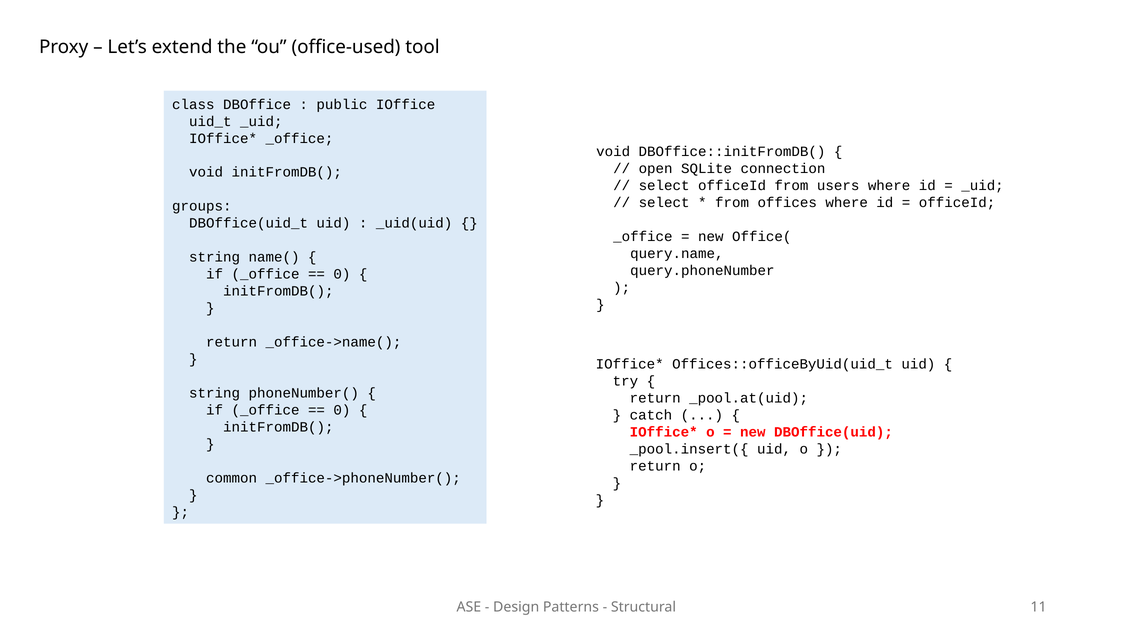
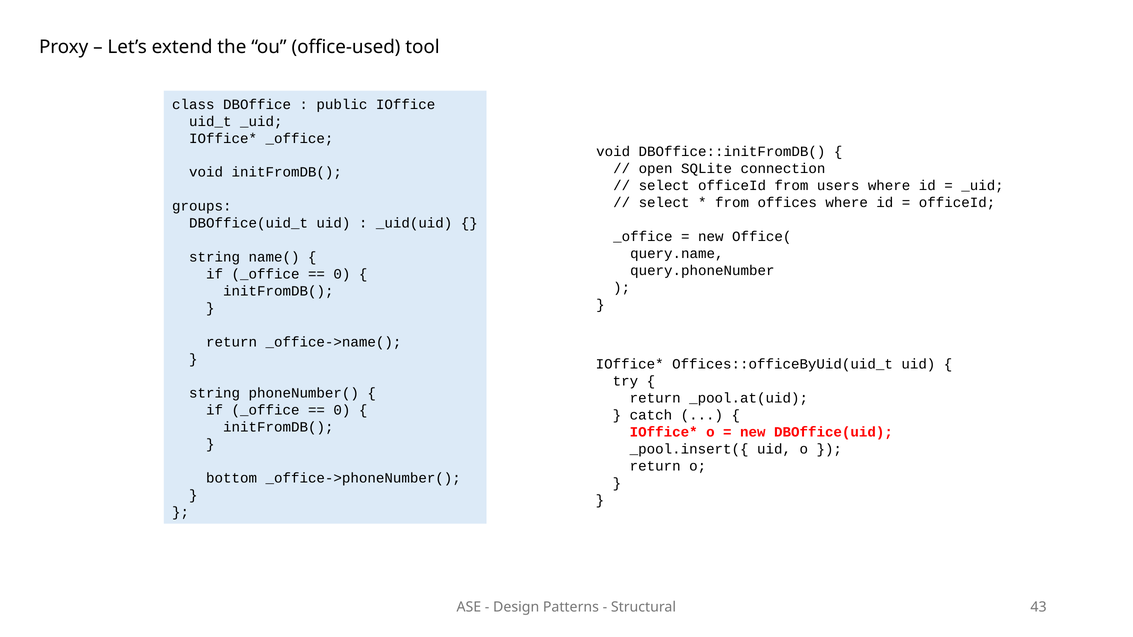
common: common -> bottom (232, 478)
11: 11 -> 43 (1039, 607)
